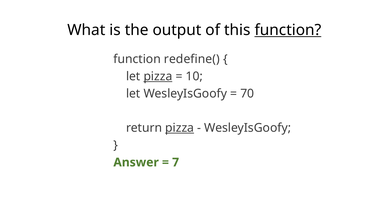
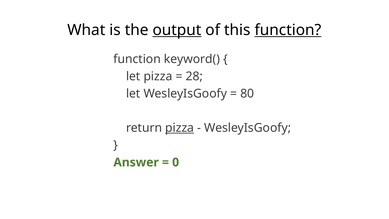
output underline: none -> present (177, 30)
redefine(: redefine( -> keyword( (192, 59)
pizza underline: present -> none (158, 76)
10: 10 -> 28 (194, 76)
70: 70 -> 80 (247, 94)
7: 7 -> 0 (176, 162)
